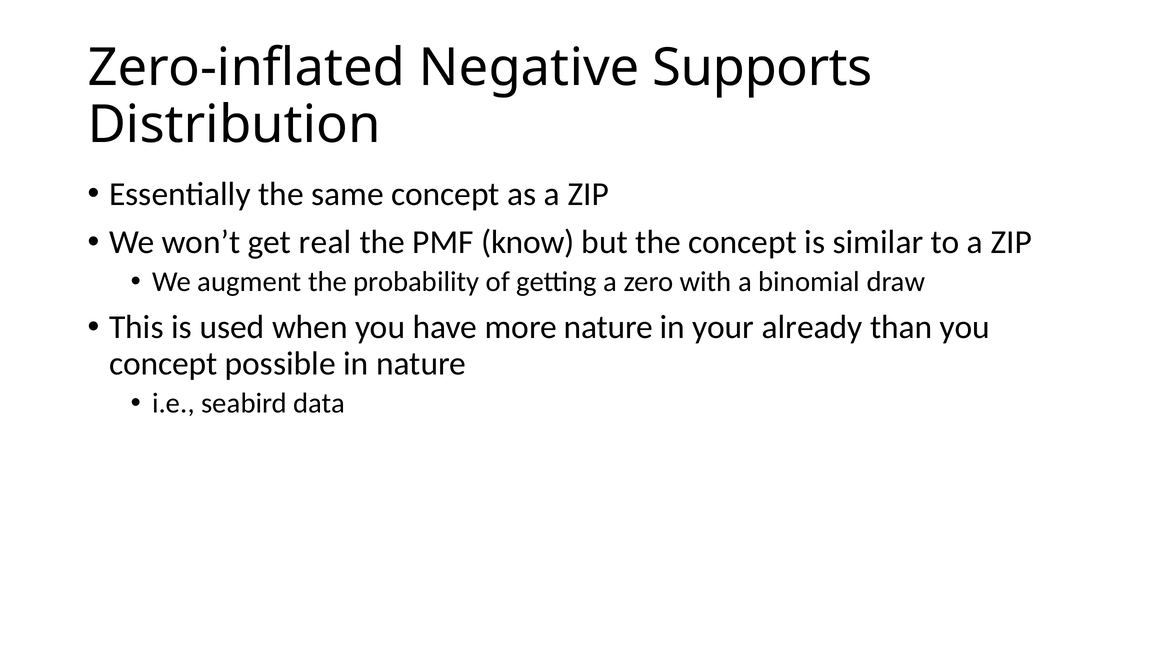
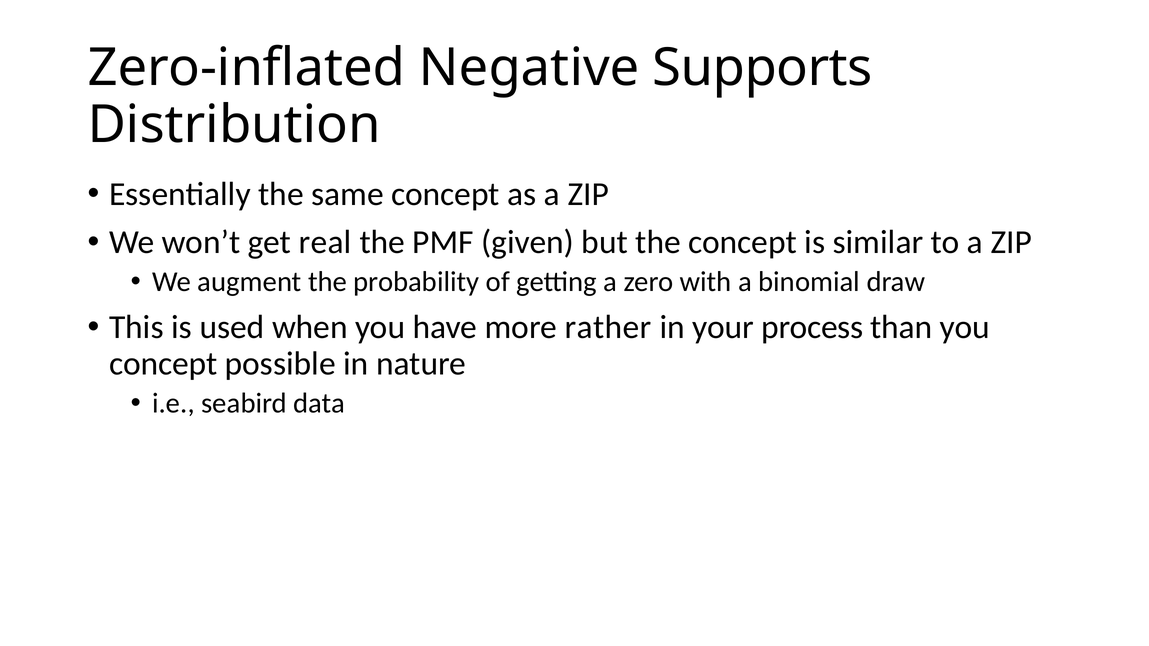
know: know -> given (528, 242)
more nature: nature -> rather (608, 328)
already: already -> process (812, 328)
